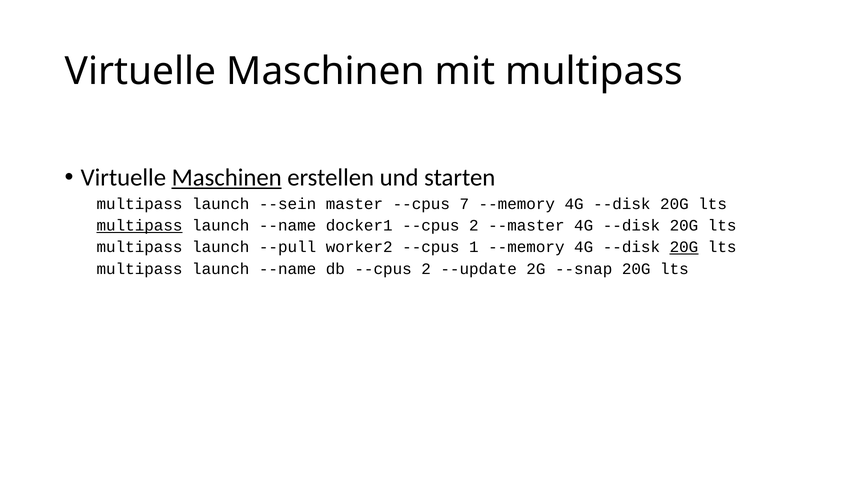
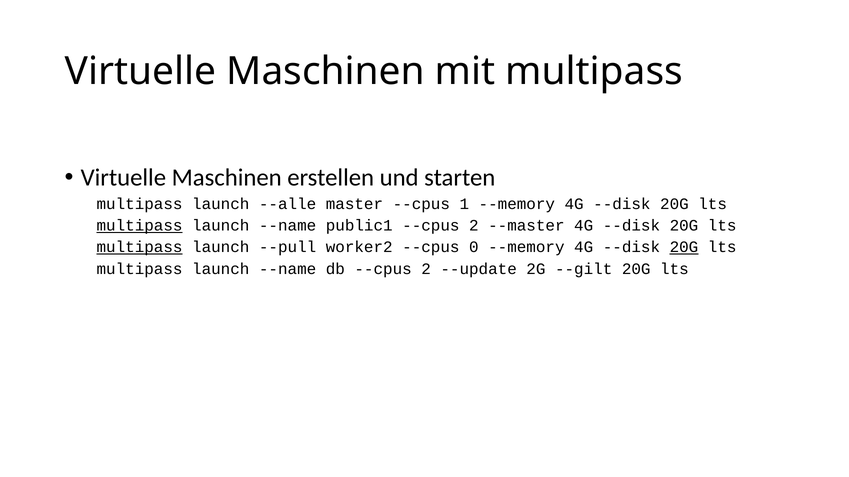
Maschinen underline: present -> none (227, 178)
--sein: --sein -> --alle (288, 204)
7: 7 -> 1 (464, 204)
docker1: docker1 -> public1 (359, 226)
multipass underline: none -> present (140, 248)
1: 1 -> 0 (474, 248)
--snap: --snap -> --gilt (584, 269)
